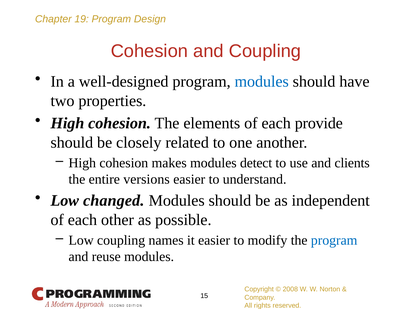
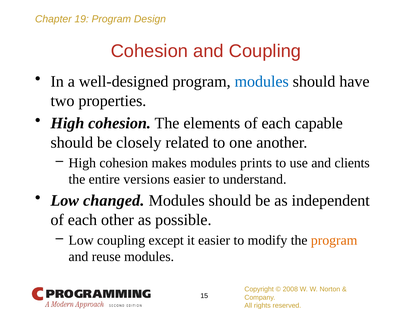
provide: provide -> capable (319, 123)
detect: detect -> prints (256, 163)
names: names -> except (166, 240)
program colour: blue -> orange (334, 240)
